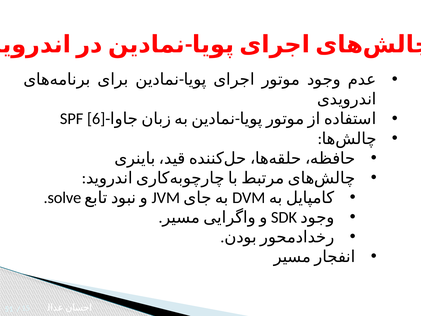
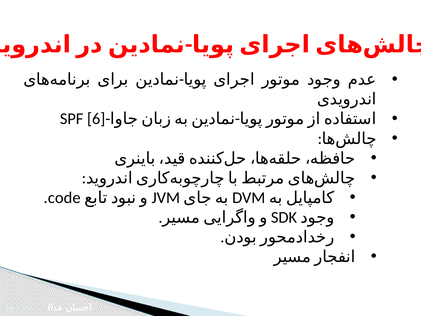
solve: solve -> code (64, 197)
